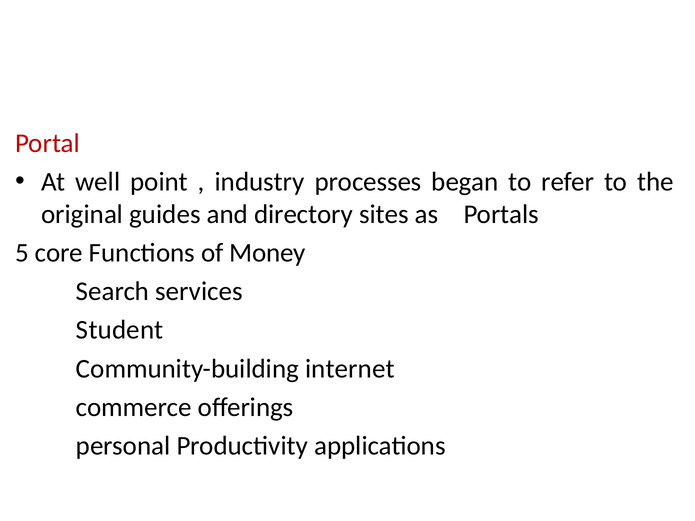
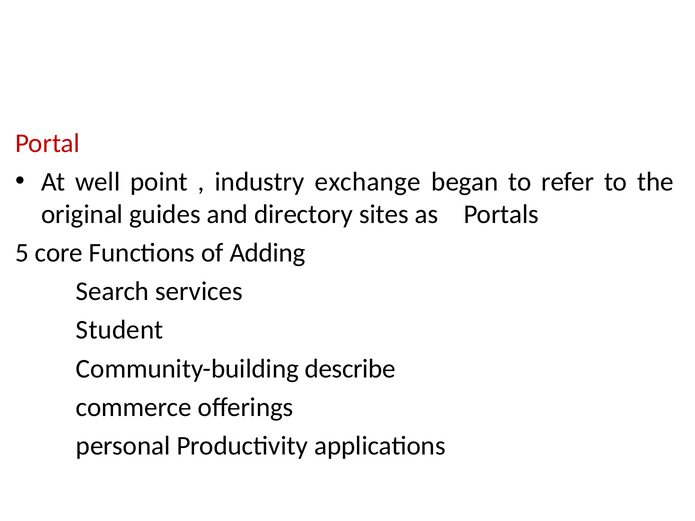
processes: processes -> exchange (368, 182)
Money: Money -> Adding (267, 253)
internet: internet -> describe (350, 369)
